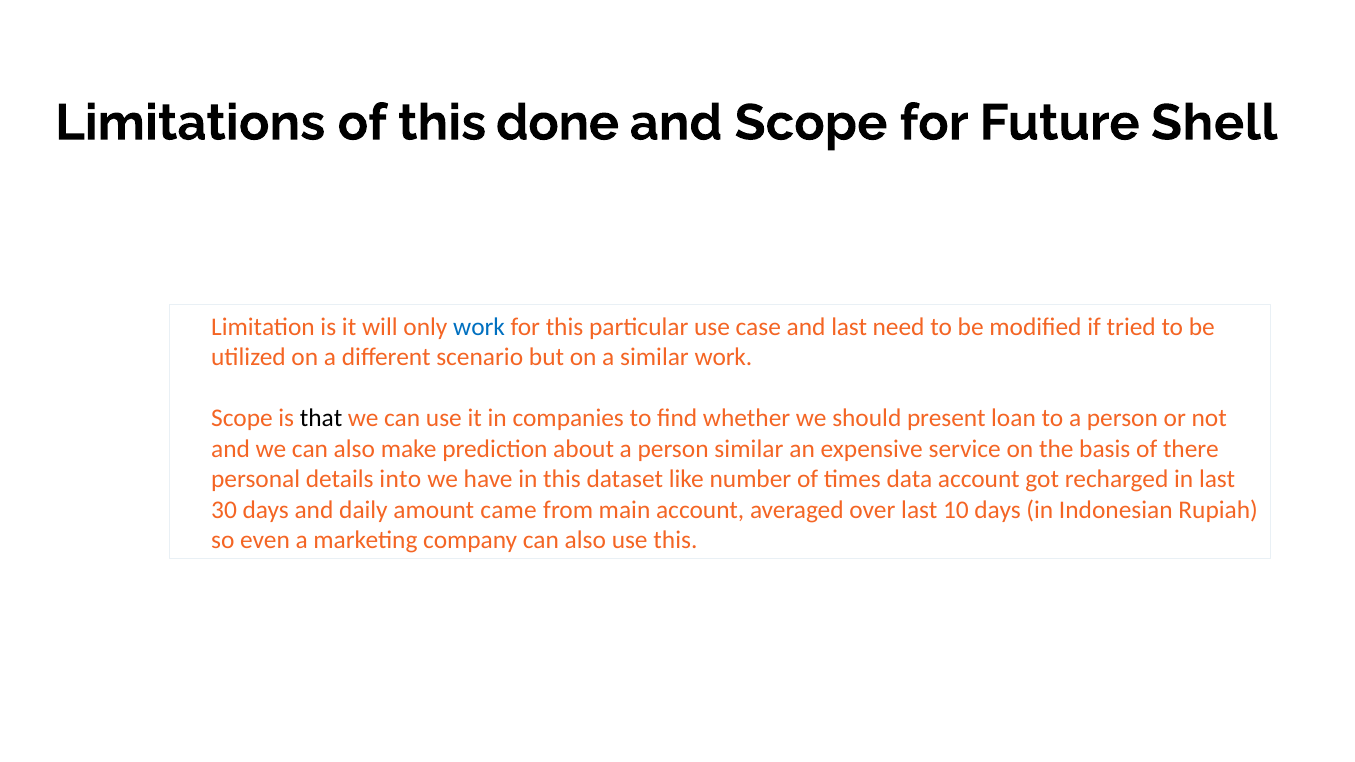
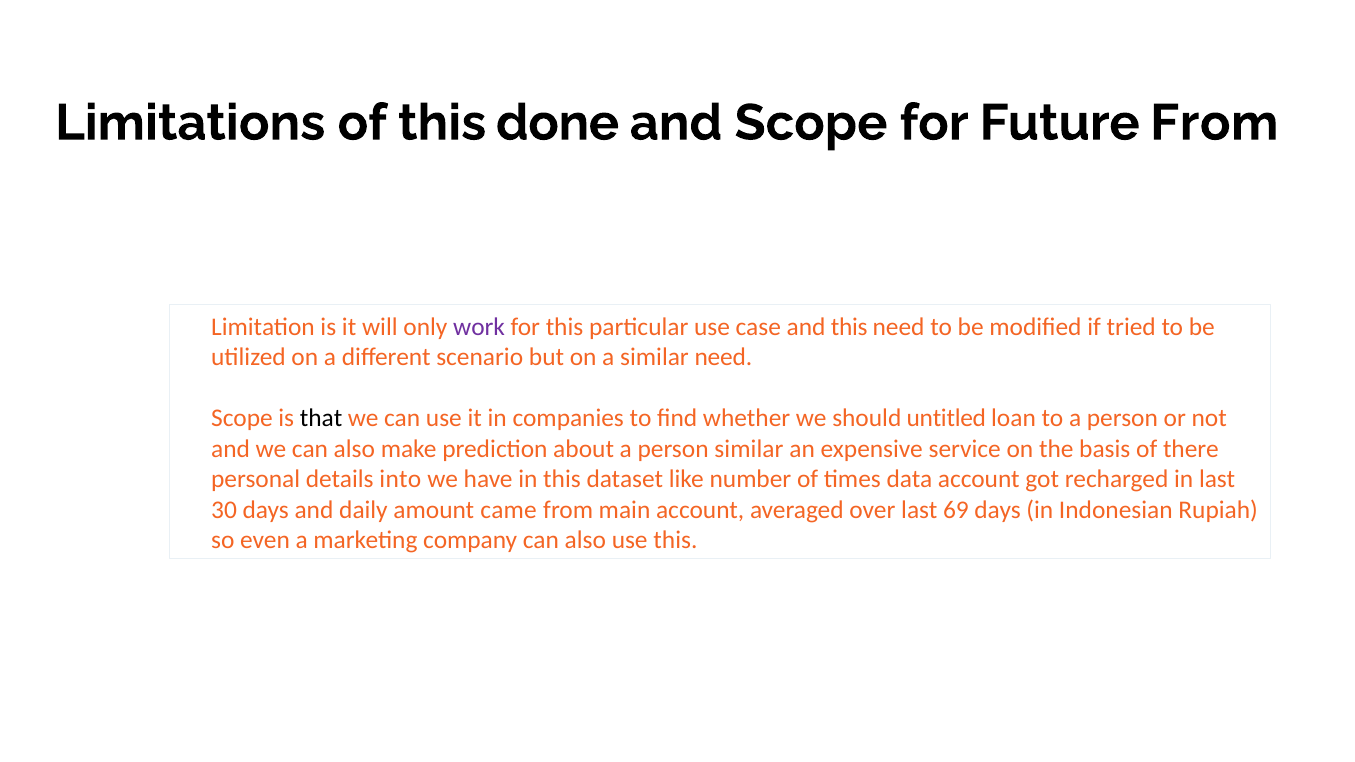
Future Shell: Shell -> From (1214, 123)
work colour: blue -> purple (479, 327)
and last: last -> this (849, 327)
similar work: work -> need (723, 358)
present: present -> untitled (946, 419)
10: 10 -> 69 (956, 510)
